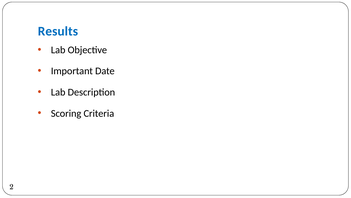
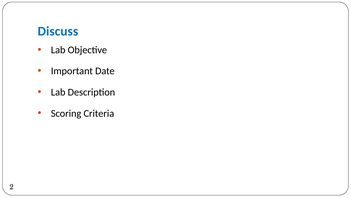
Results: Results -> Discuss (58, 31)
